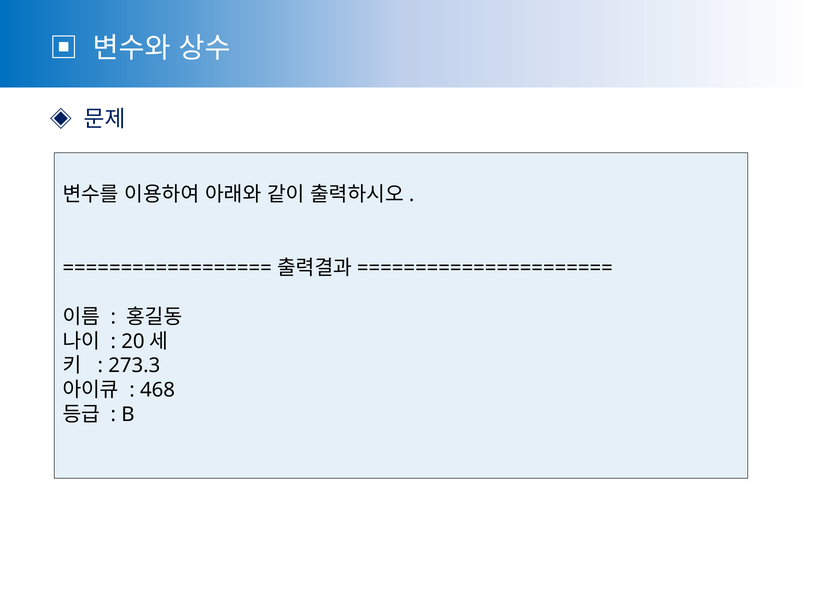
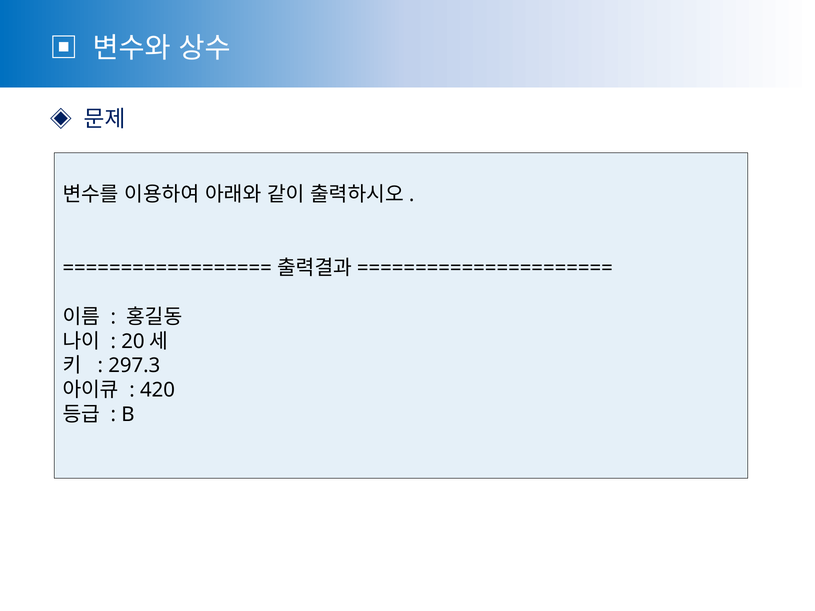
273.3: 273.3 -> 297.3 (134, 366)
468: 468 -> 420 (157, 390)
